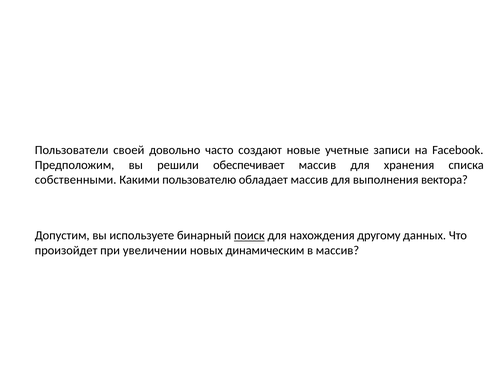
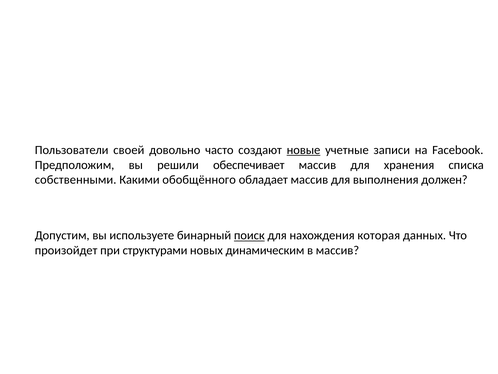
новые underline: none -> present (304, 150)
пользователю: пользователю -> обобщённого (199, 180)
вектора: вектора -> должен (444, 180)
другому: другому -> которая (379, 235)
увеличении: увеличении -> структурами (155, 250)
